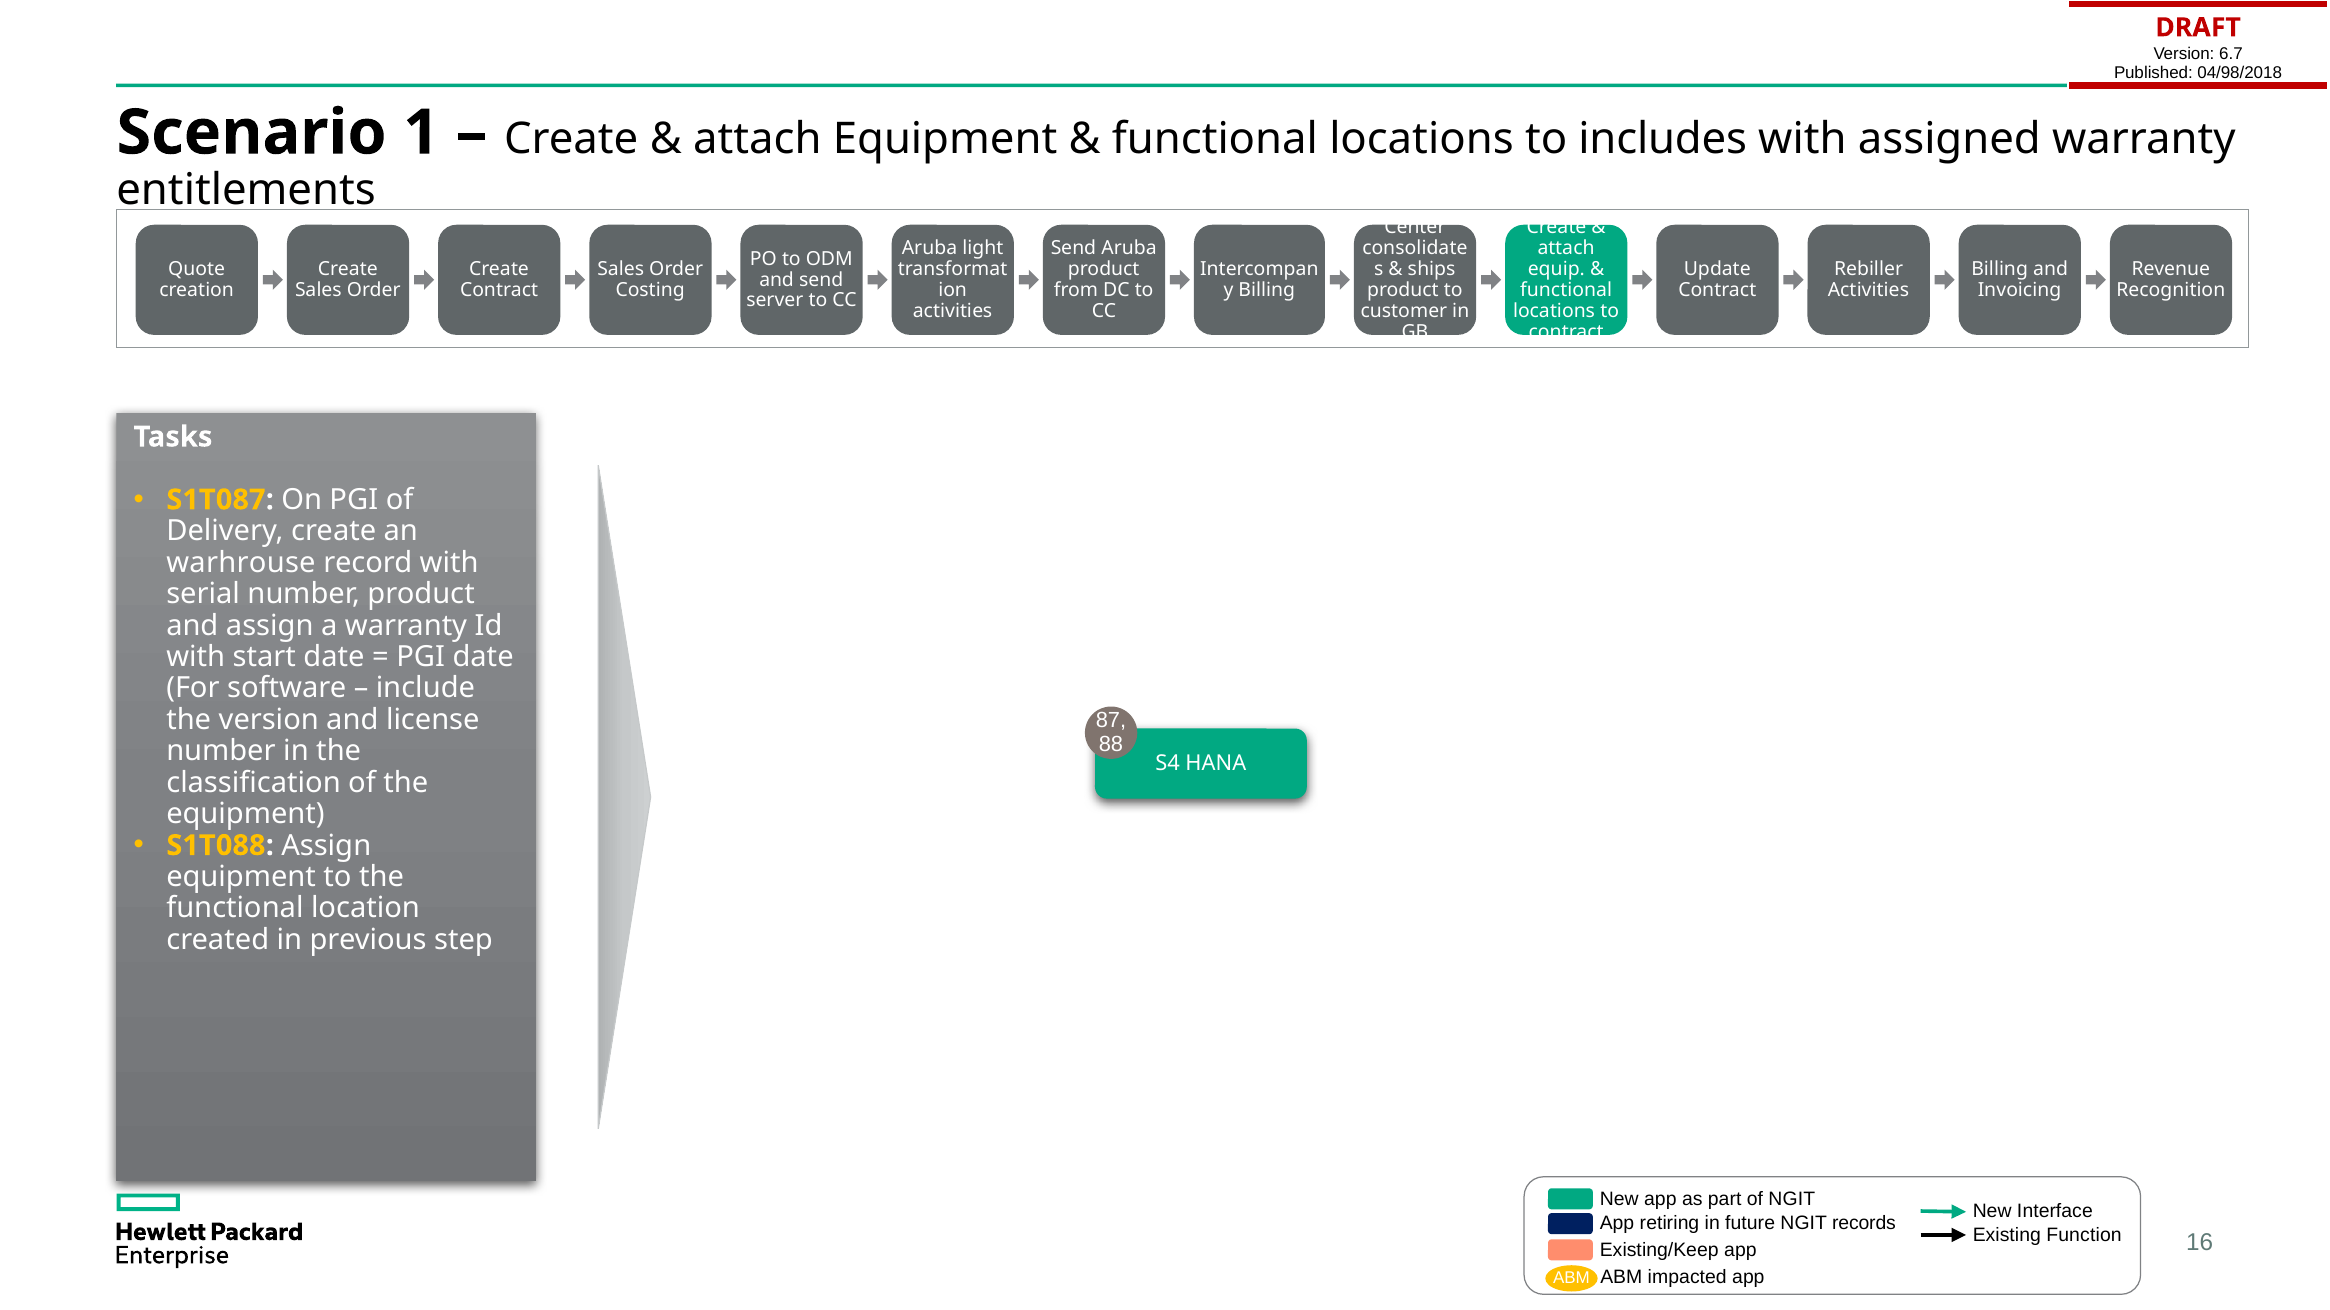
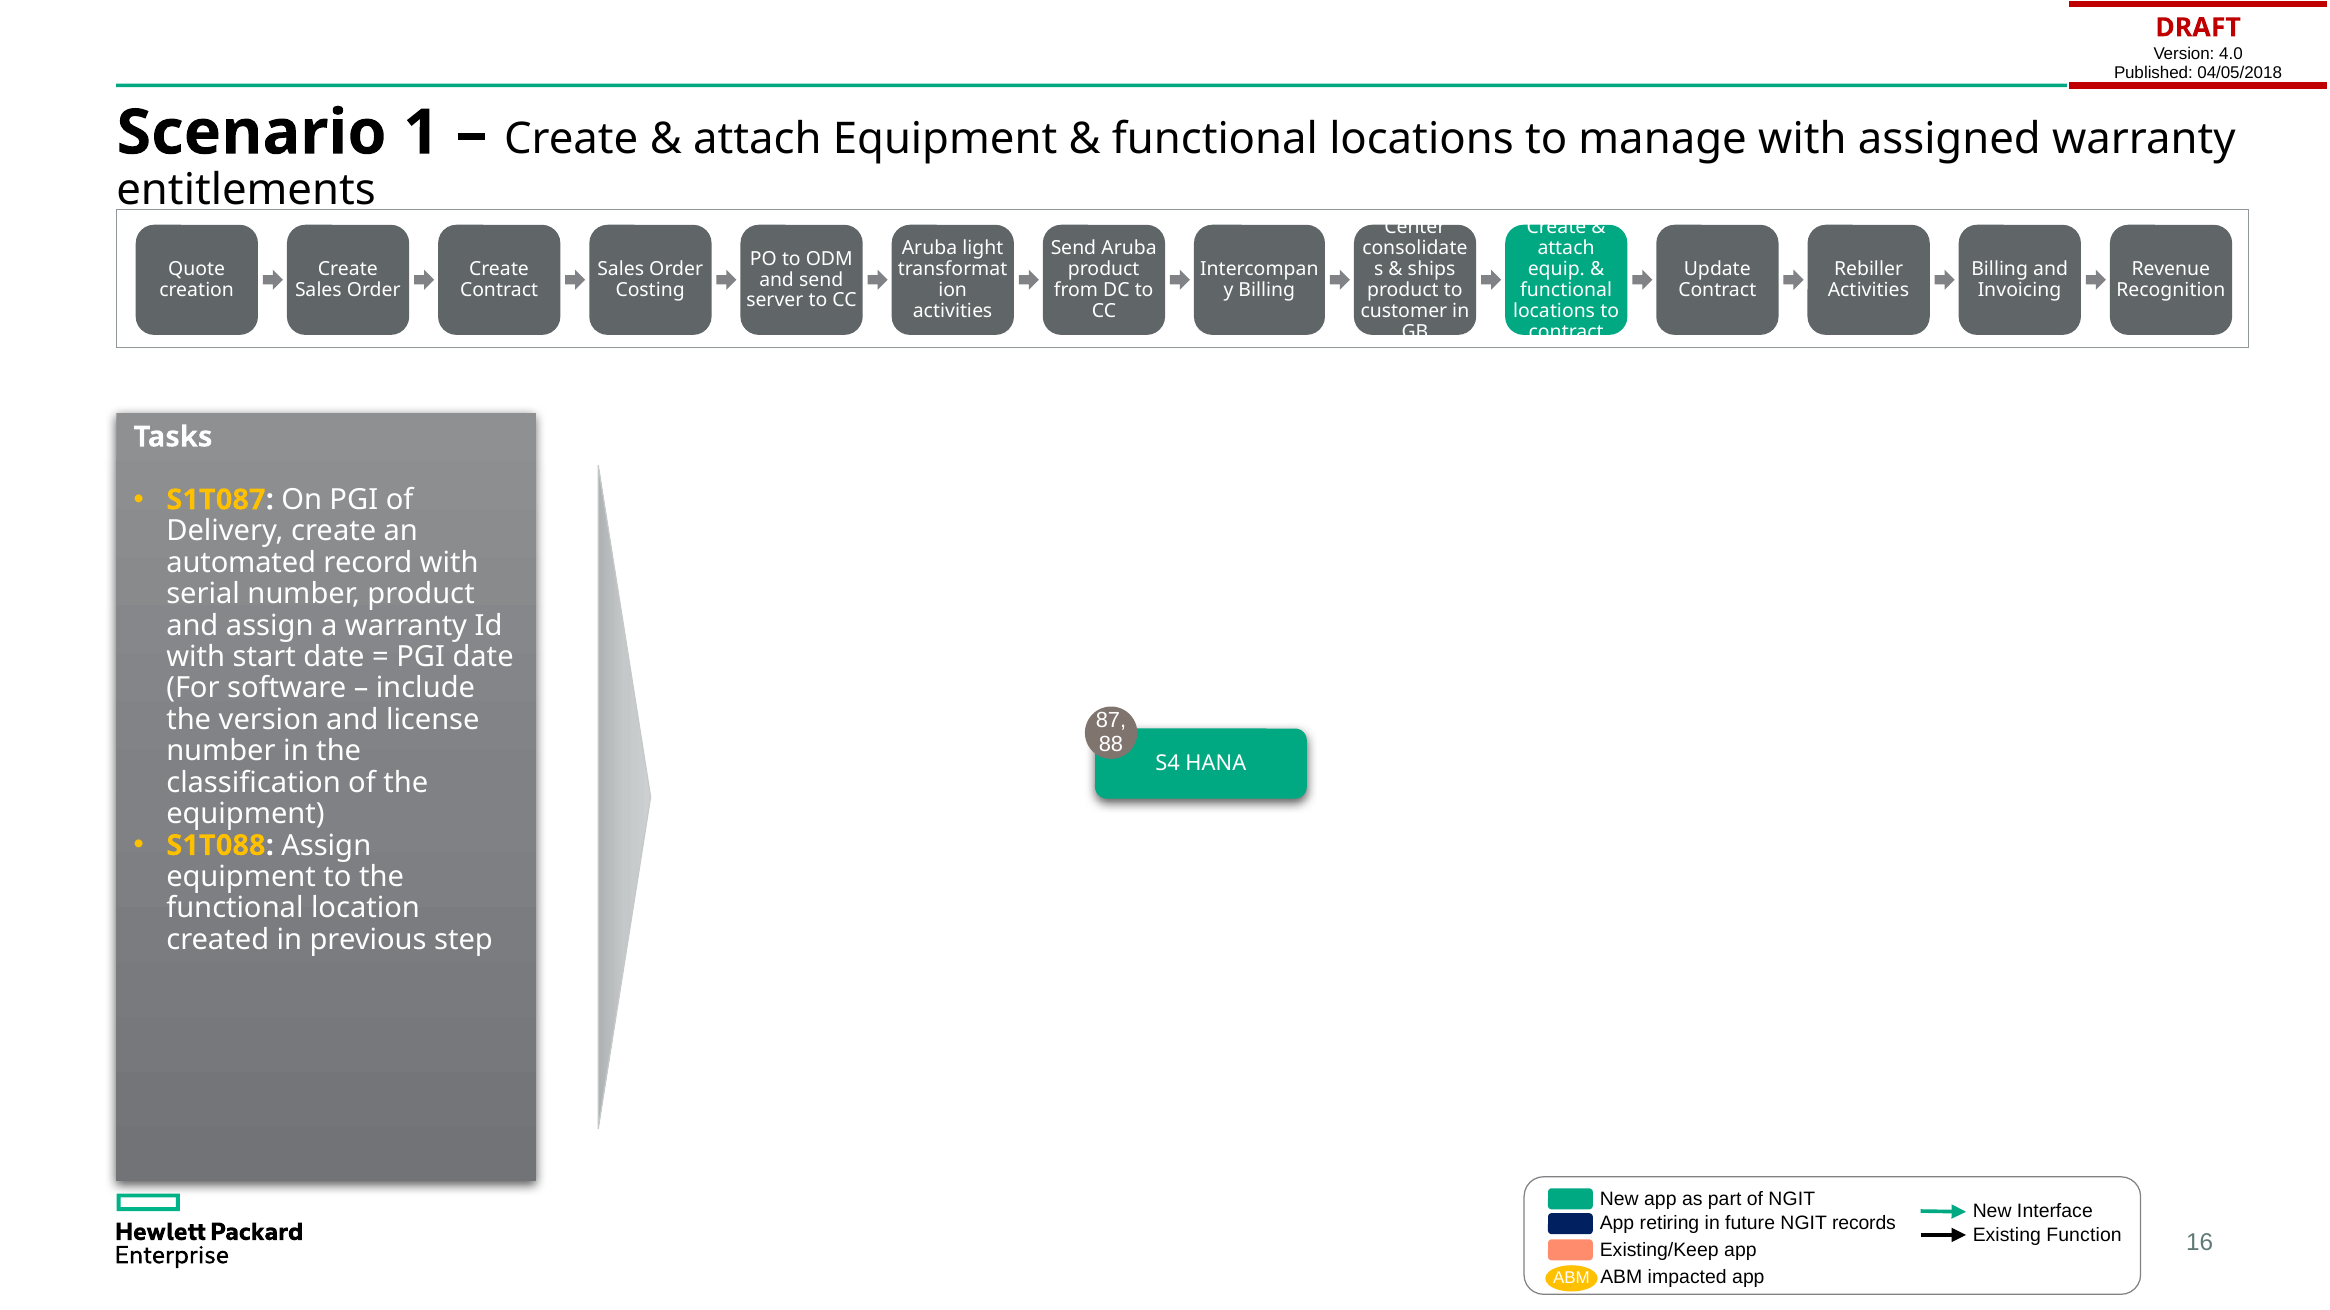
6.7: 6.7 -> 4.0 (2231, 54)
04/98/2018: 04/98/2018 -> 04/05/2018 (2240, 73)
includes: includes -> manage (1663, 139)
warhrouse: warhrouse -> automated (241, 563)
